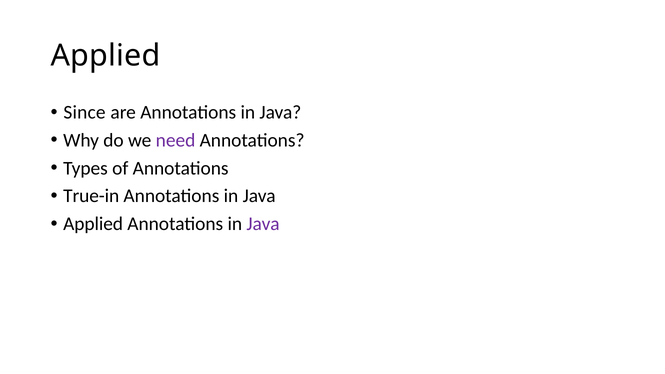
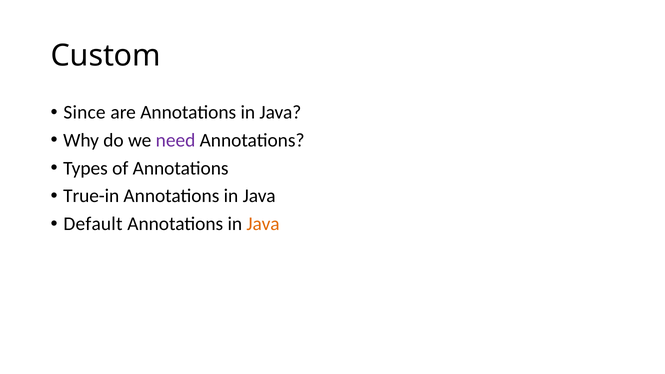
Applied: Applied -> Custom (106, 56)
Applied: Applied -> Default (93, 224)
Java colour: purple -> orange (263, 224)
